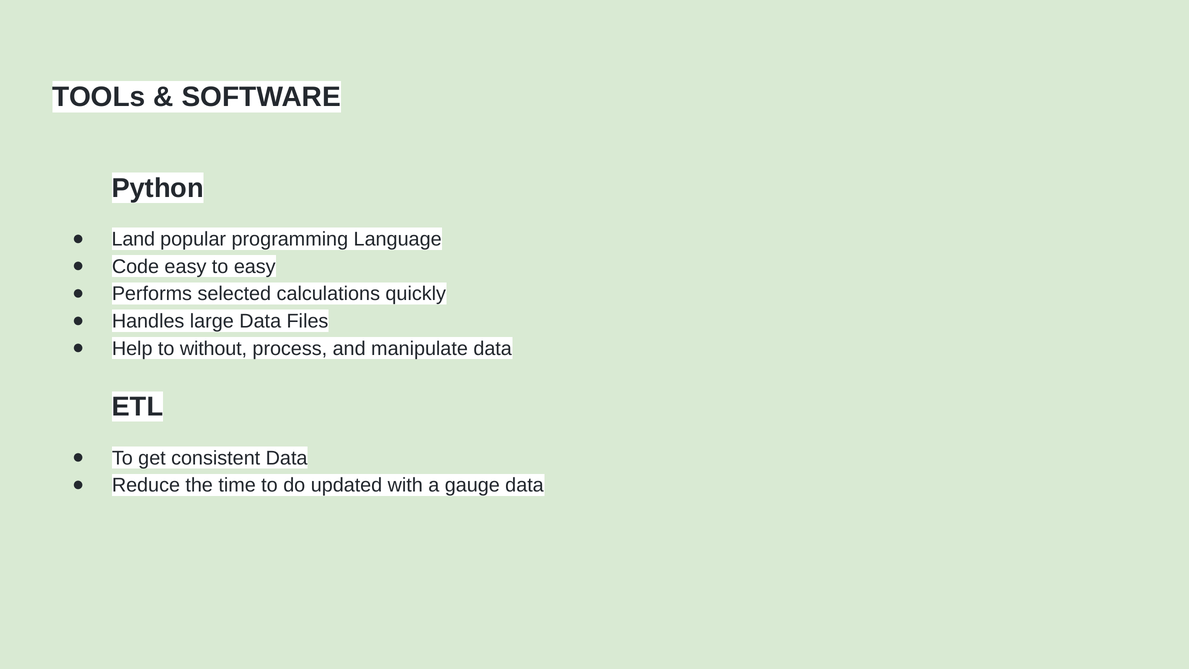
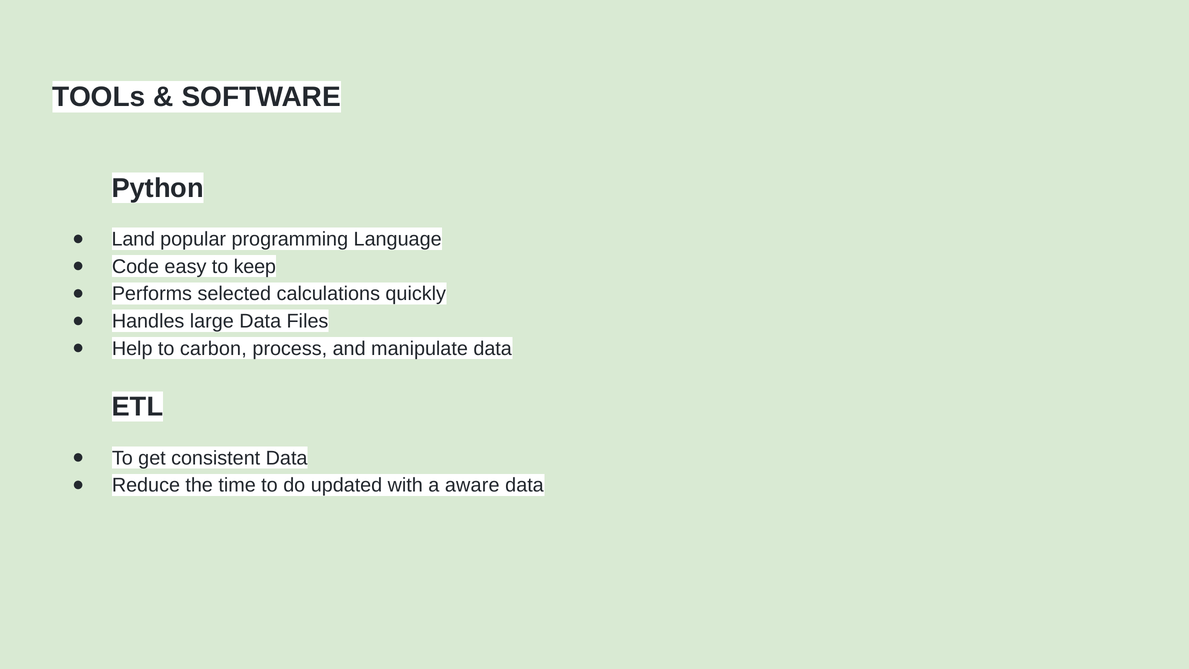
to easy: easy -> keep (255, 266)
without: without -> carbon (213, 348)
gauge: gauge -> aware (472, 485)
